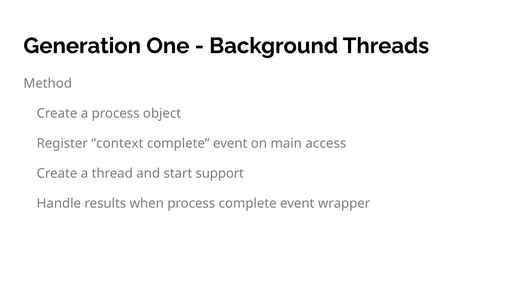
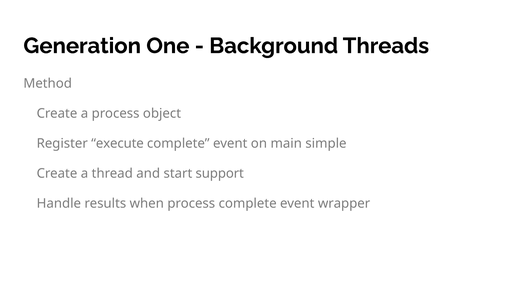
context: context -> execute (118, 143)
access: access -> simple (326, 143)
